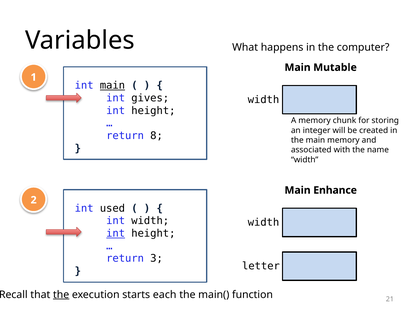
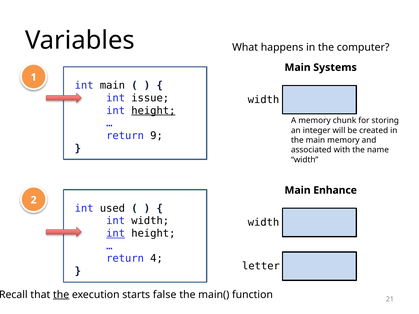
Mutable: Mutable -> Systems (335, 67)
main underline: present -> none (112, 86)
gives: gives -> issue (150, 98)
height underline: none -> present (153, 111)
8: 8 -> 9 (157, 136)
3: 3 -> 4 (157, 259)
each: each -> false (165, 295)
